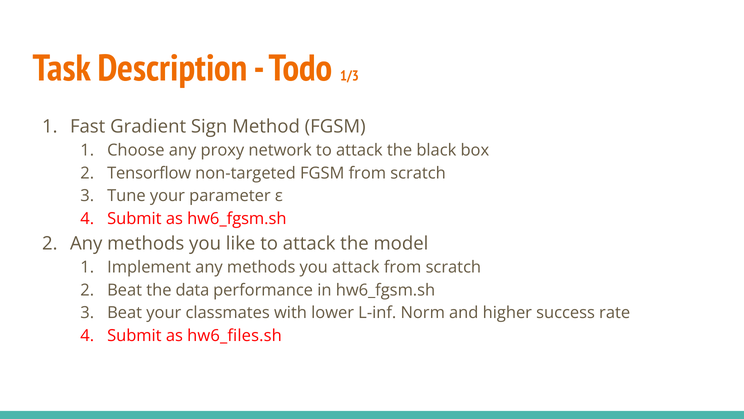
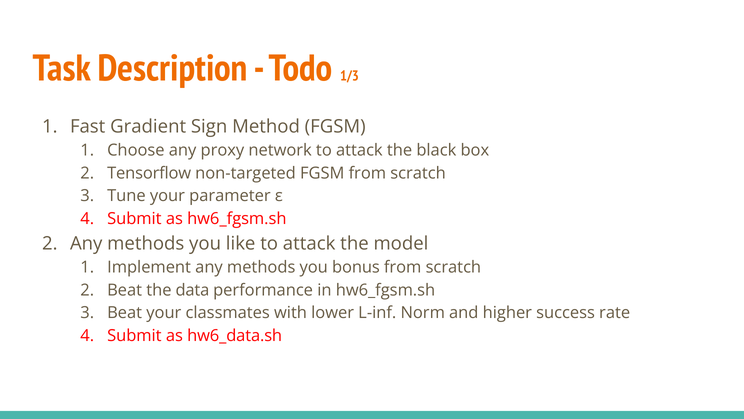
you attack: attack -> bonus (356, 267)
hw6_files.sh: hw6_files.sh -> hw6_data.sh (235, 335)
